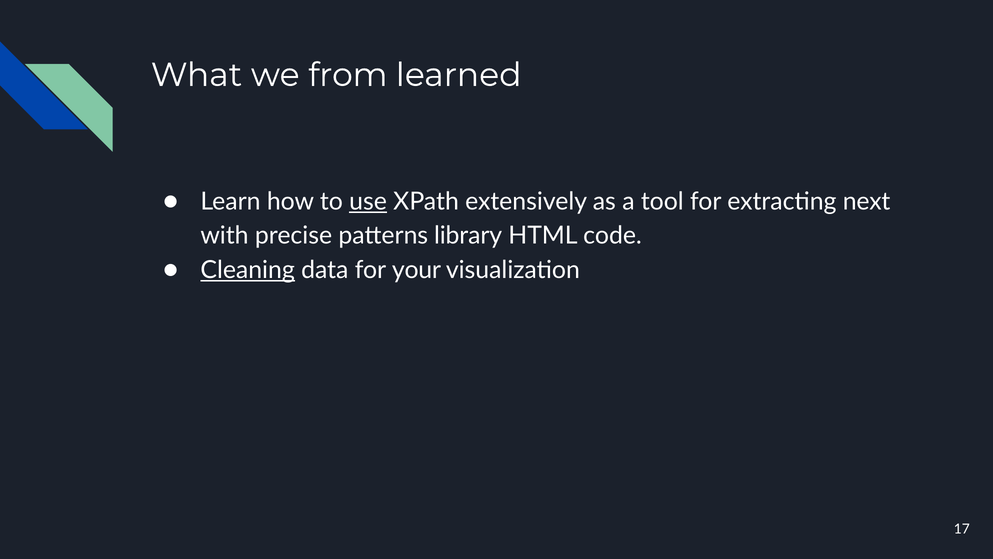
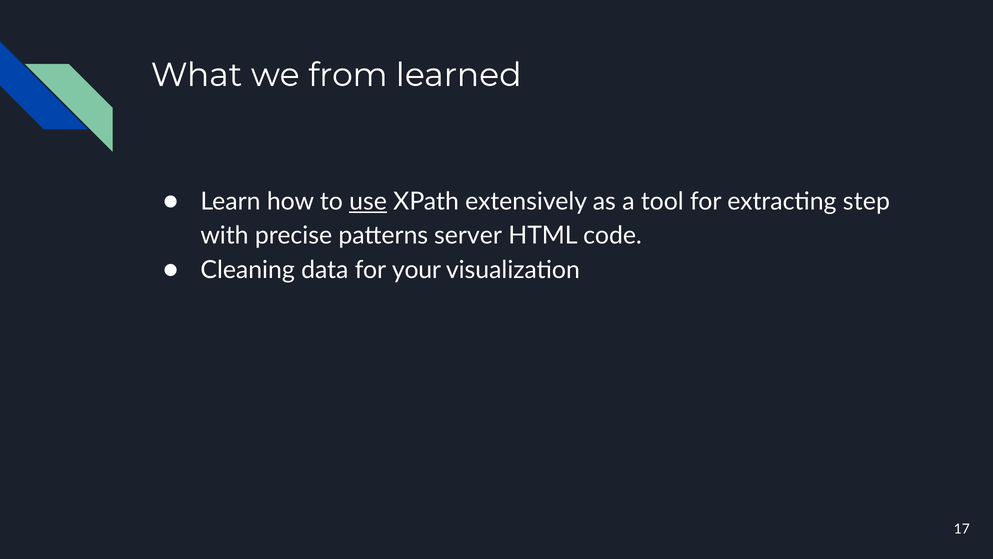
next: next -> step (866, 201)
library: library -> server (468, 235)
Cleaning underline: present -> none (248, 270)
